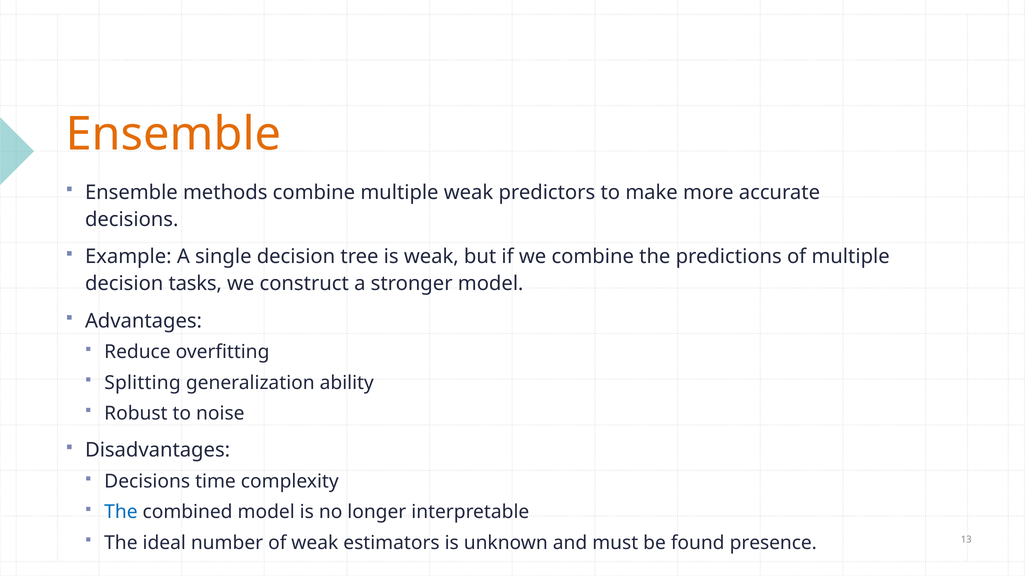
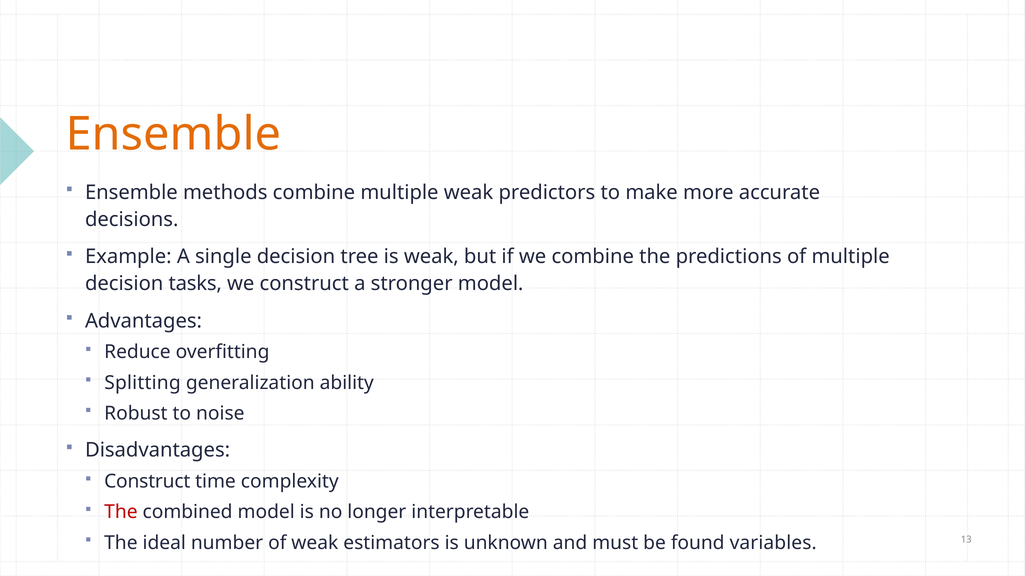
Decisions: Decisions -> Construct (147, 482)
The colour: blue -> red (121, 513)
presence: presence -> variables (773, 543)
